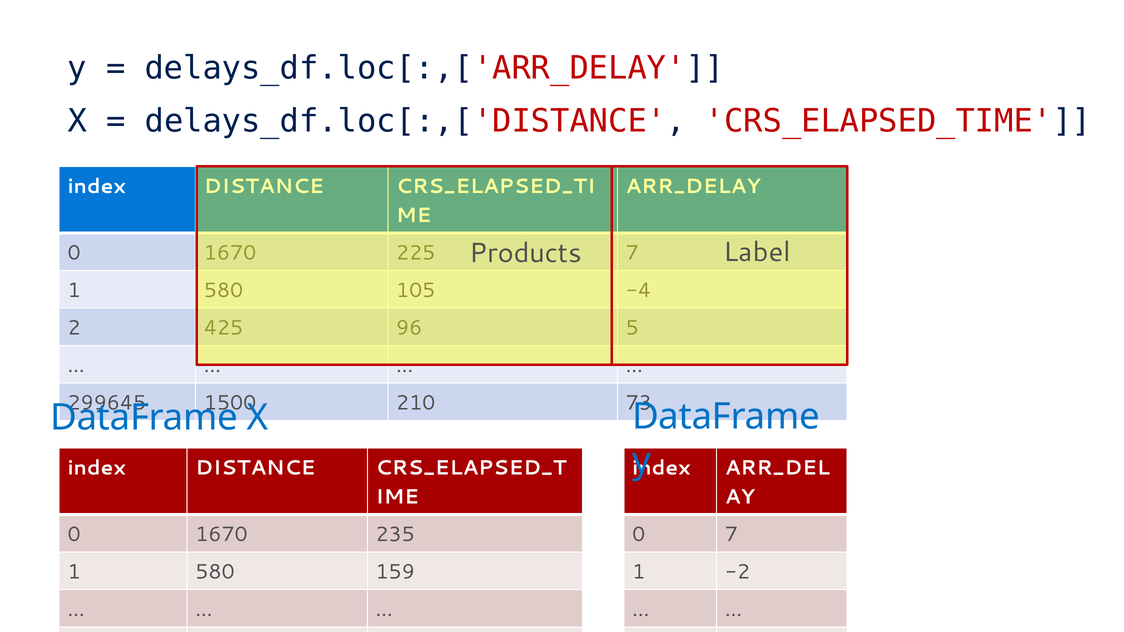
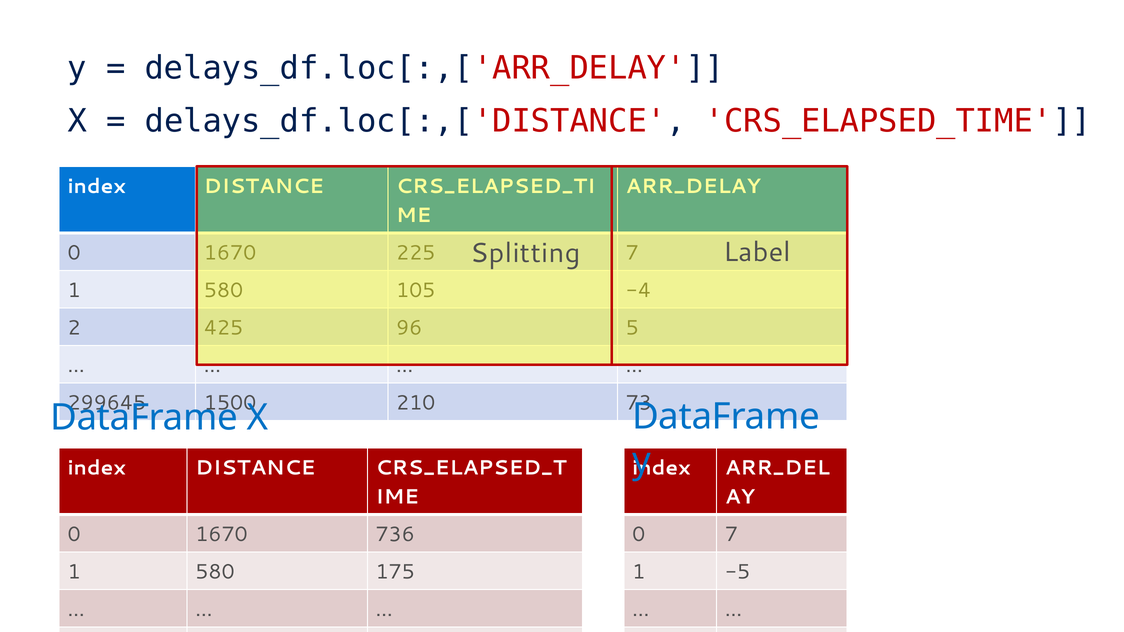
Products: Products -> Splitting (525, 253)
235: 235 -> 736 (395, 535)
159: 159 -> 175 (395, 572)
-2: -2 -> -5 (738, 572)
